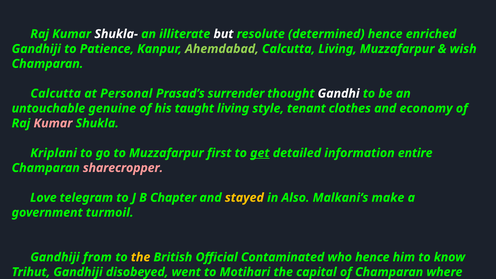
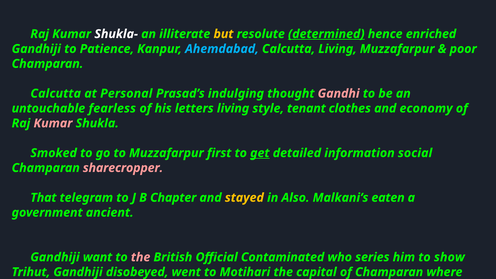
but colour: white -> yellow (223, 34)
determined underline: none -> present (326, 34)
Ahemdabad colour: light green -> light blue (222, 49)
wish: wish -> poor (463, 49)
surrender: surrender -> indulging (236, 94)
Gandhi colour: white -> pink (339, 94)
genuine: genuine -> fearless (112, 108)
taught: taught -> letters (194, 108)
Kriplani: Kriplani -> Smoked (54, 153)
entire: entire -> social (415, 153)
Love: Love -> That (43, 198)
make: make -> eaten (388, 198)
turmoil: turmoil -> ancient (110, 213)
from: from -> want (98, 257)
the colour: yellow -> pink (141, 257)
who hence: hence -> series (372, 257)
know: know -> show (449, 257)
